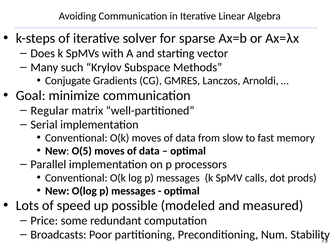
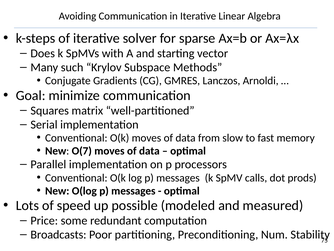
Regular: Regular -> Squares (50, 110)
O(5: O(5 -> O(7 (82, 151)
